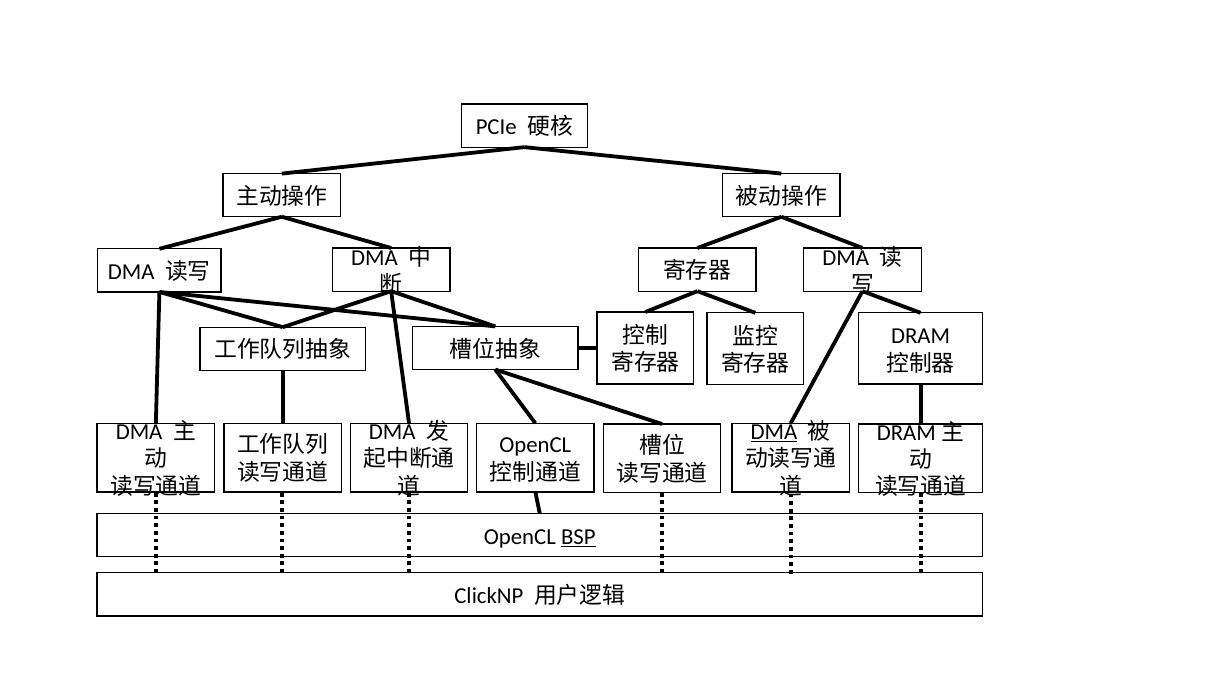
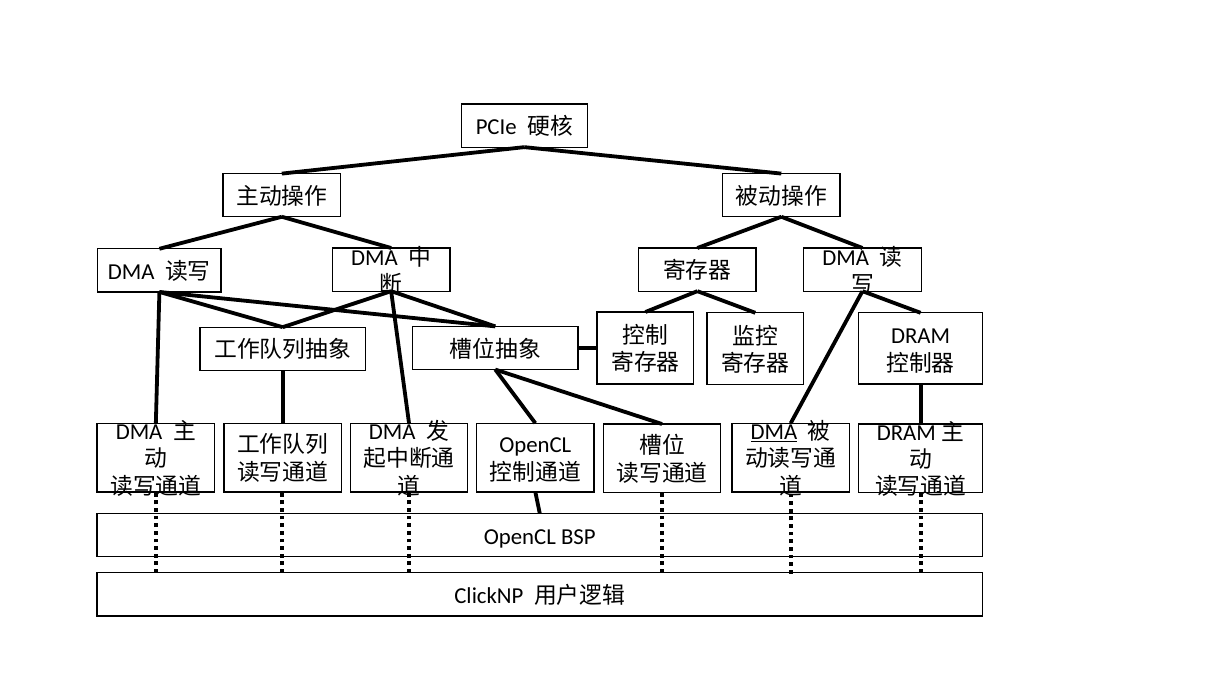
BSP underline: present -> none (578, 536)
